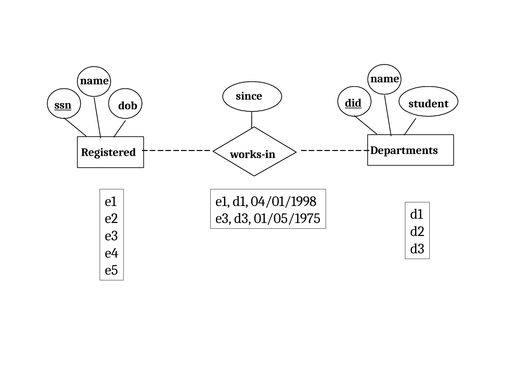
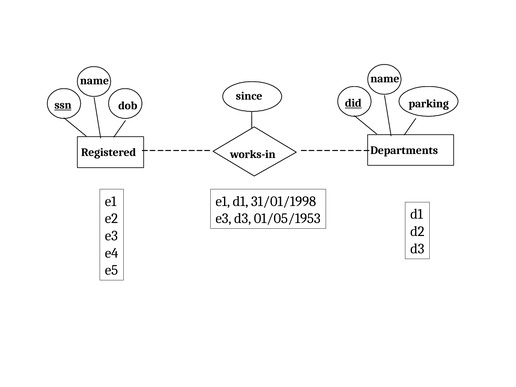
student: student -> parking (429, 104)
04/01/1998: 04/01/1998 -> 31/01/1998 (284, 201)
01/05/1975: 01/05/1975 -> 01/05/1953 (287, 219)
